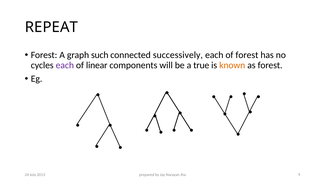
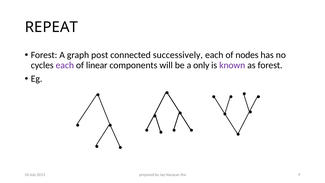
such: such -> post (100, 55)
of forest: forest -> nodes (247, 55)
true: true -> only (201, 65)
known colour: orange -> purple (232, 65)
